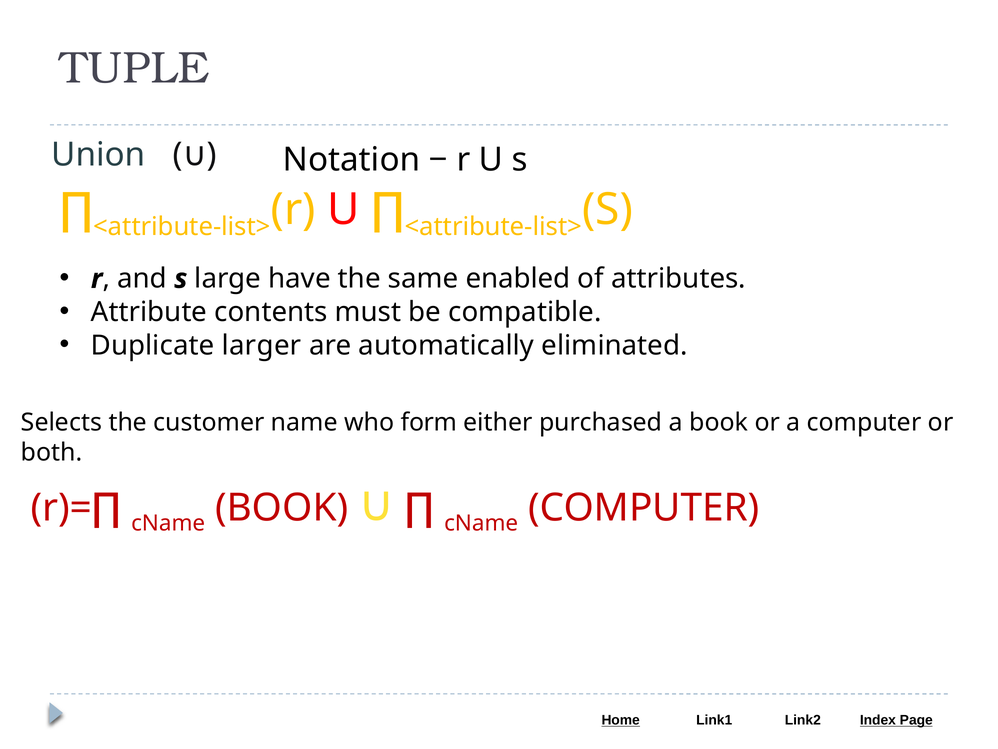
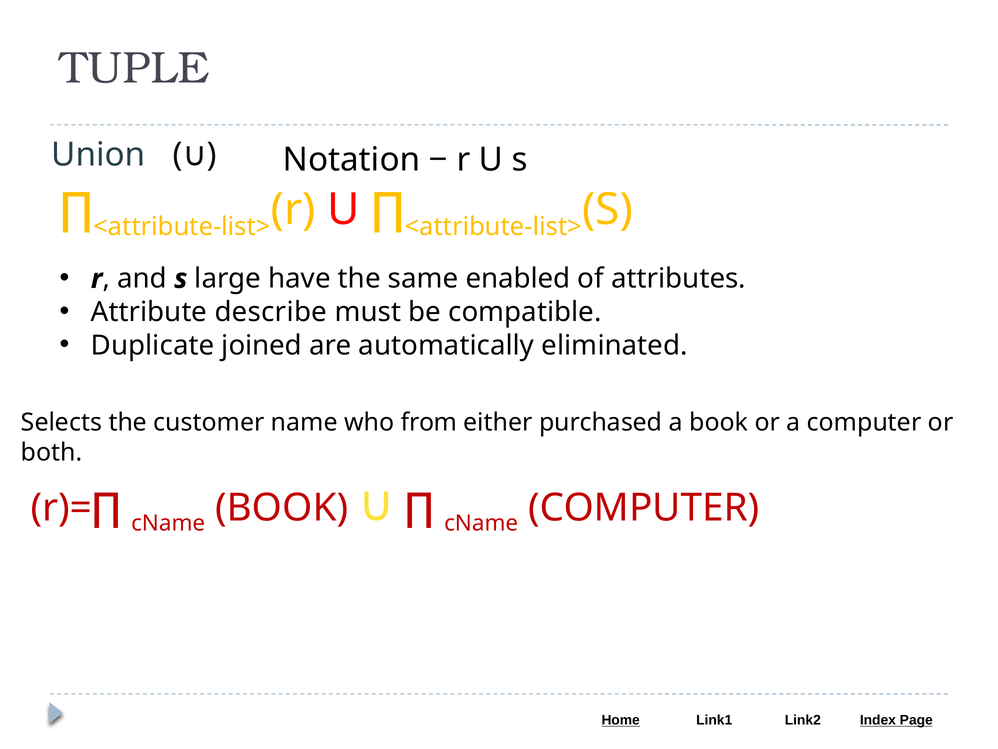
contents: contents -> describe (271, 312)
larger: larger -> joined (262, 345)
form: form -> from (429, 422)
